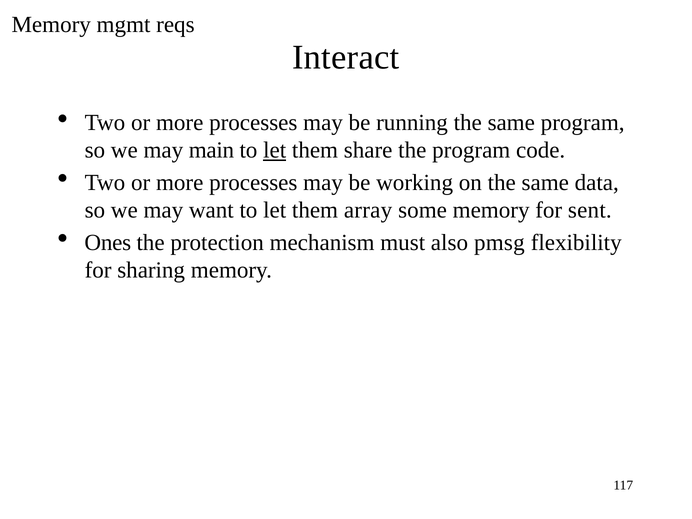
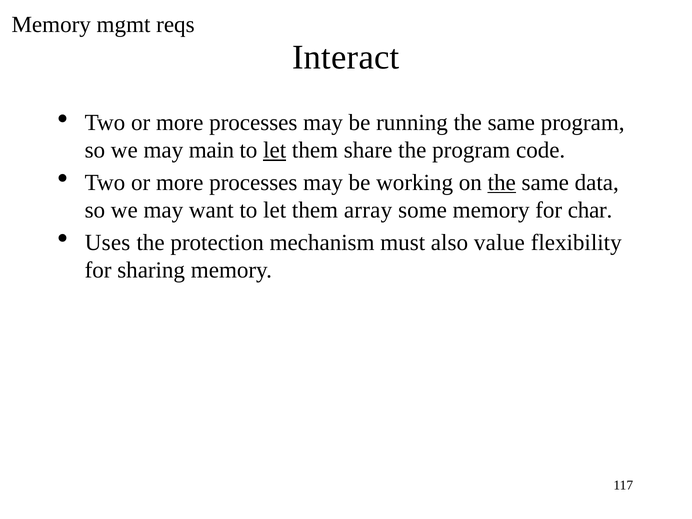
the underline: none -> present (502, 183)
sent: sent -> char (590, 210)
Ones: Ones -> Uses (108, 243)
pmsg: pmsg -> value (499, 243)
